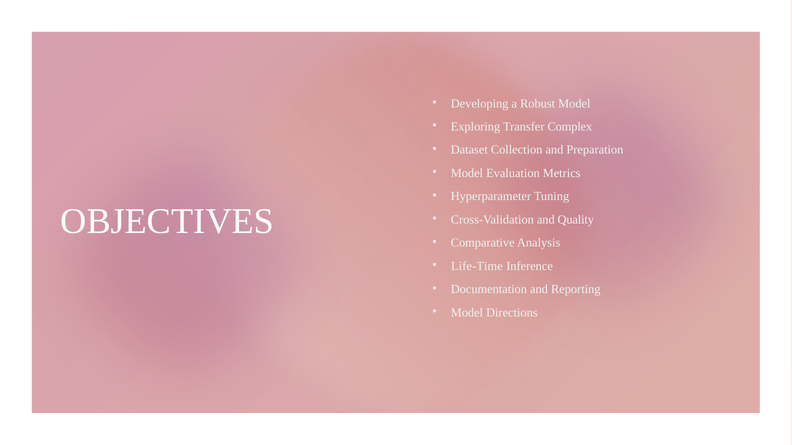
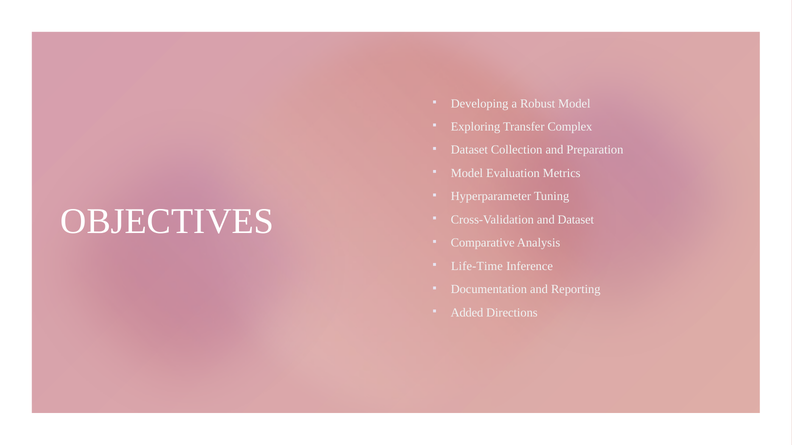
and Quality: Quality -> Dataset (576, 220)
Model: Model -> Added (467, 313)
